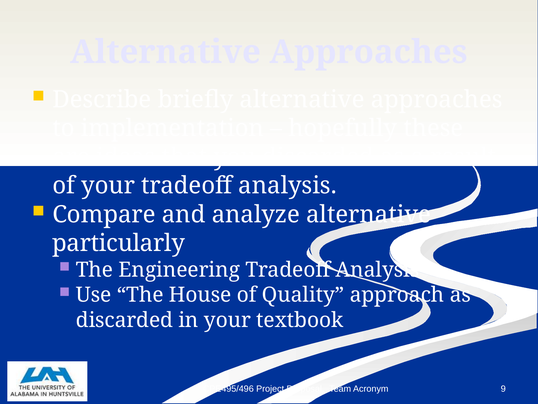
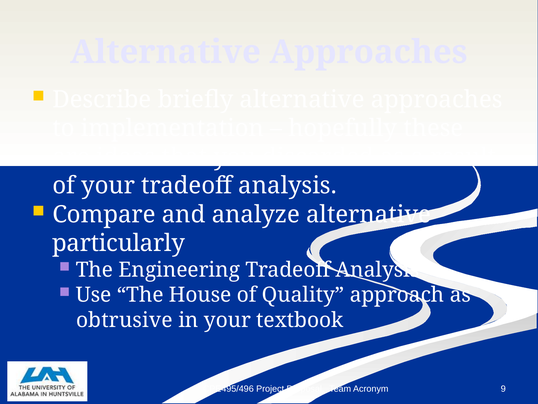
discarded: discarded -> obtrusive (124, 320)
